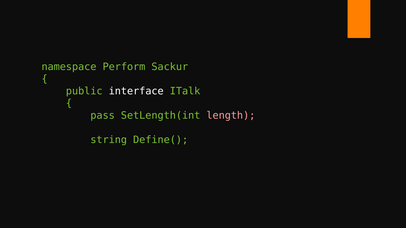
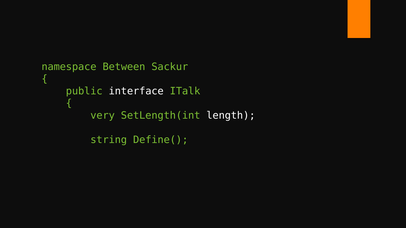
Perform: Perform -> Between (124, 67)
pass: pass -> very (103, 116)
length colour: pink -> white (231, 116)
